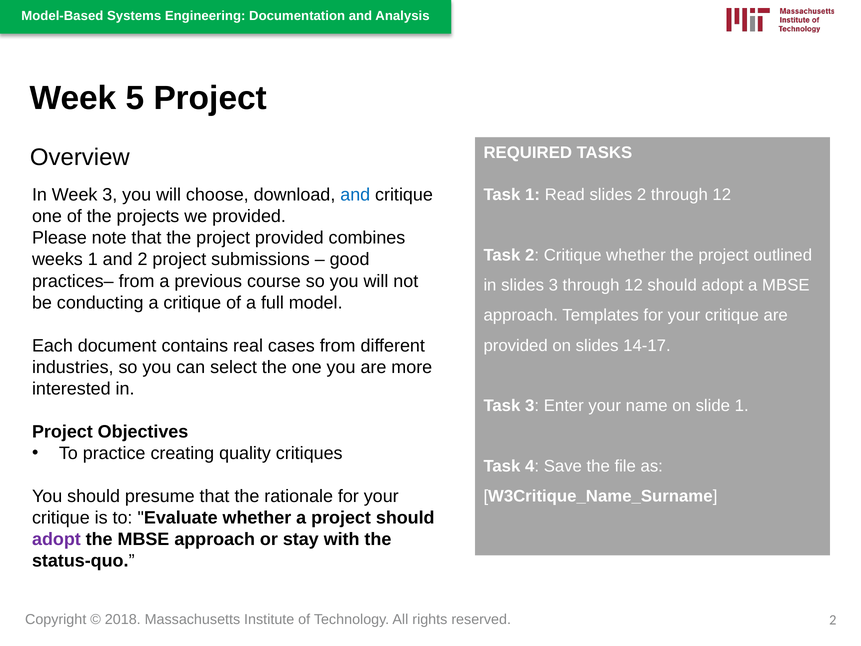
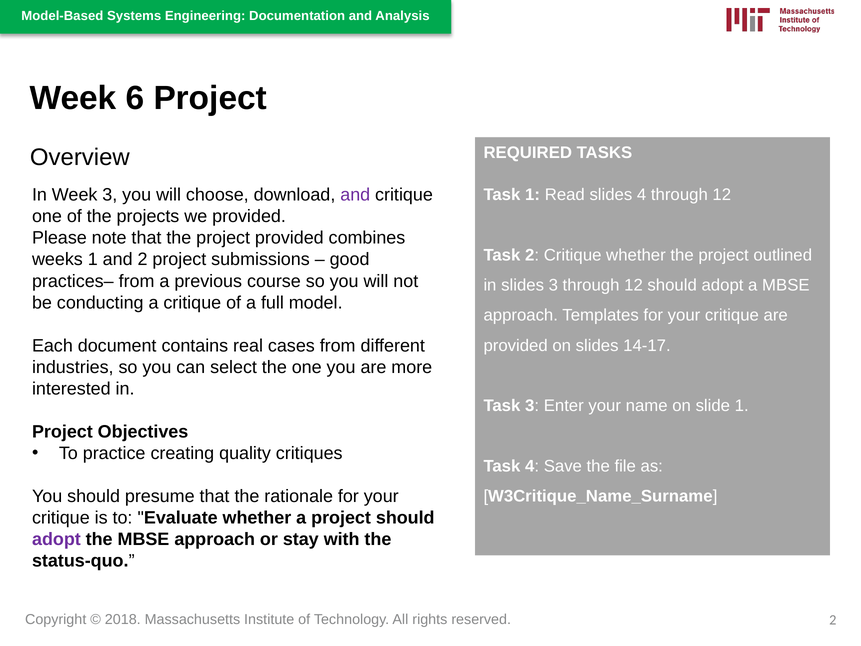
5: 5 -> 6 (135, 98)
and colour: blue -> purple (355, 195)
slides 2: 2 -> 4 (642, 195)
